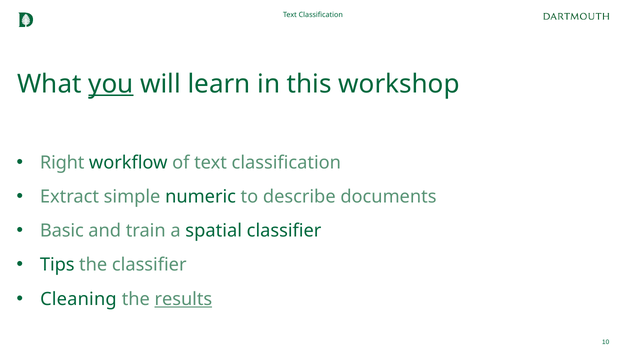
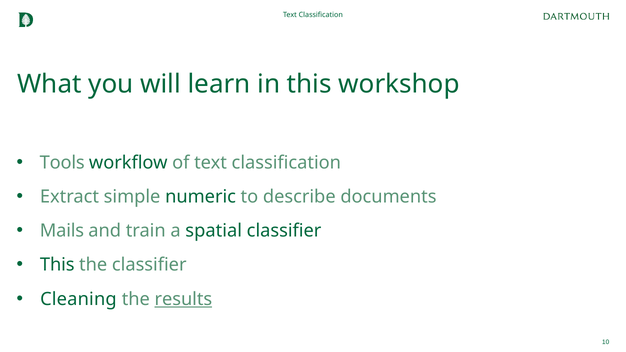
you underline: present -> none (111, 84)
Right: Right -> Tools (62, 163)
Basic: Basic -> Mails (62, 231)
Tips: Tips -> This (57, 265)
